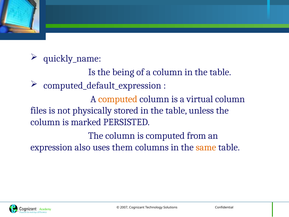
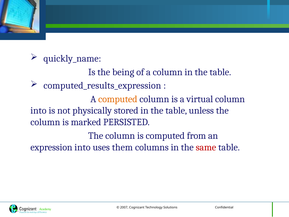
computed_default_expression: computed_default_expression -> computed_results_expression (102, 85)
files: files -> into (38, 110)
expression also: also -> into (82, 147)
same colour: orange -> red (206, 147)
